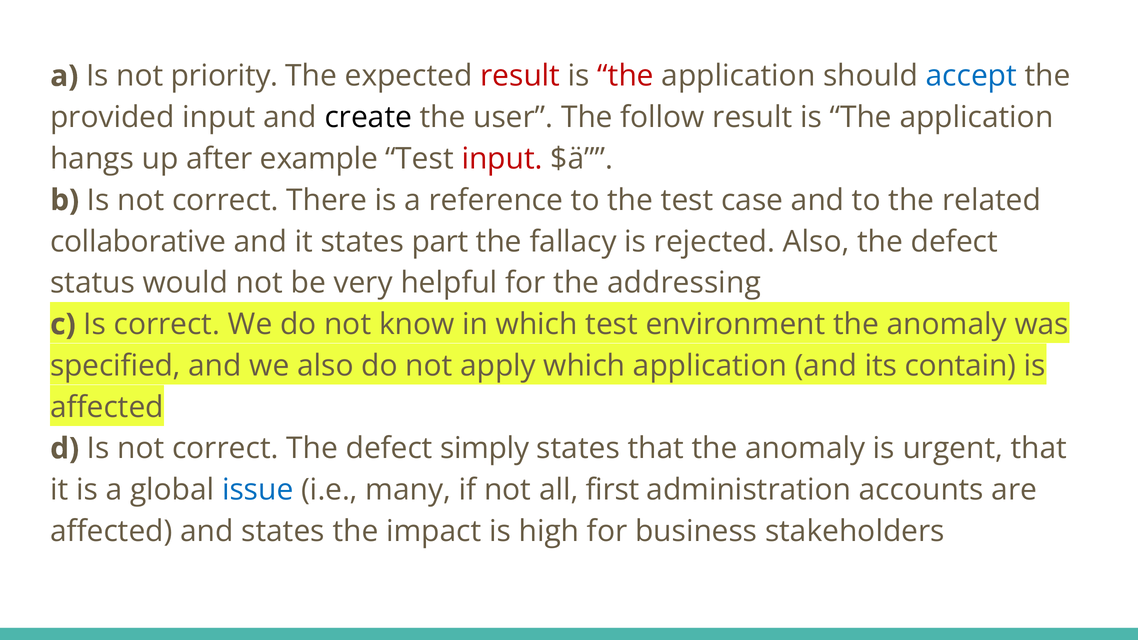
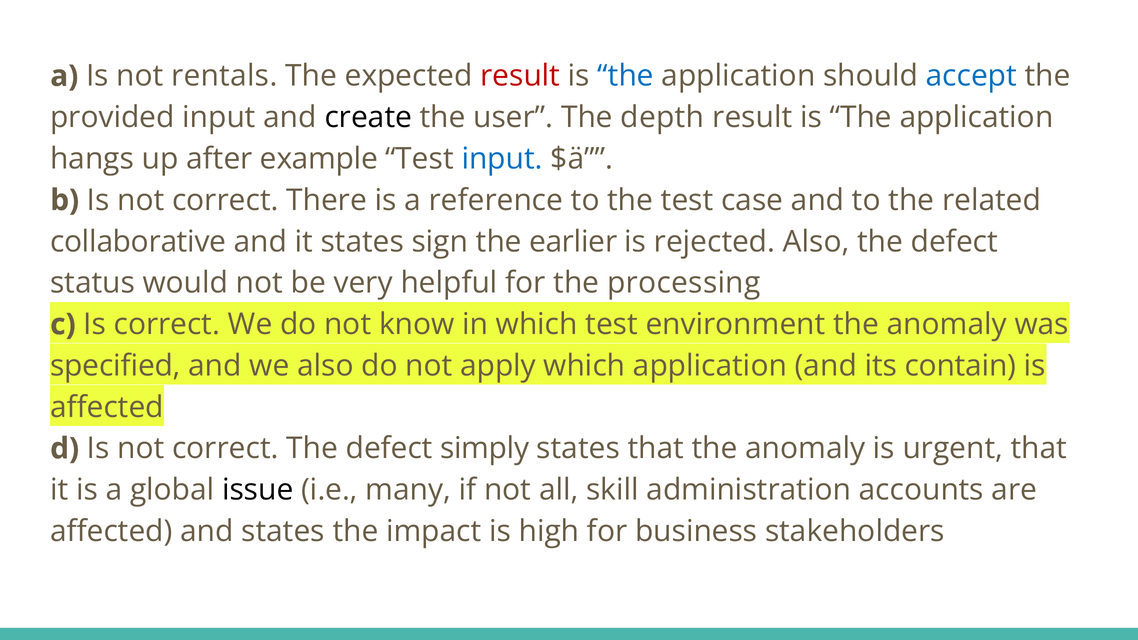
priority: priority -> rentals (224, 76)
the colour: red -> blue (626, 76)
follow: follow -> depth (662, 117)
input colour: red -> blue (502, 159)
part: part -> sign (440, 242)
fallacy: fallacy -> earlier (573, 242)
addressing: addressing -> processing (684, 283)
issue colour: blue -> black (258, 490)
first: first -> skill (612, 490)
